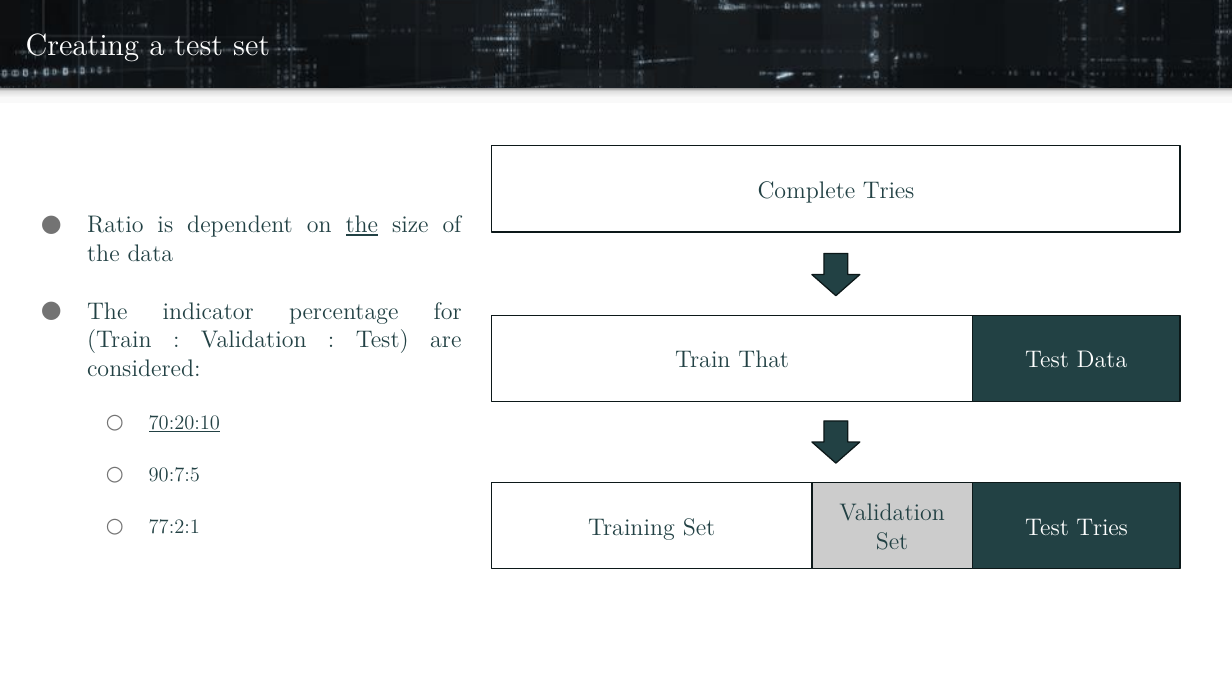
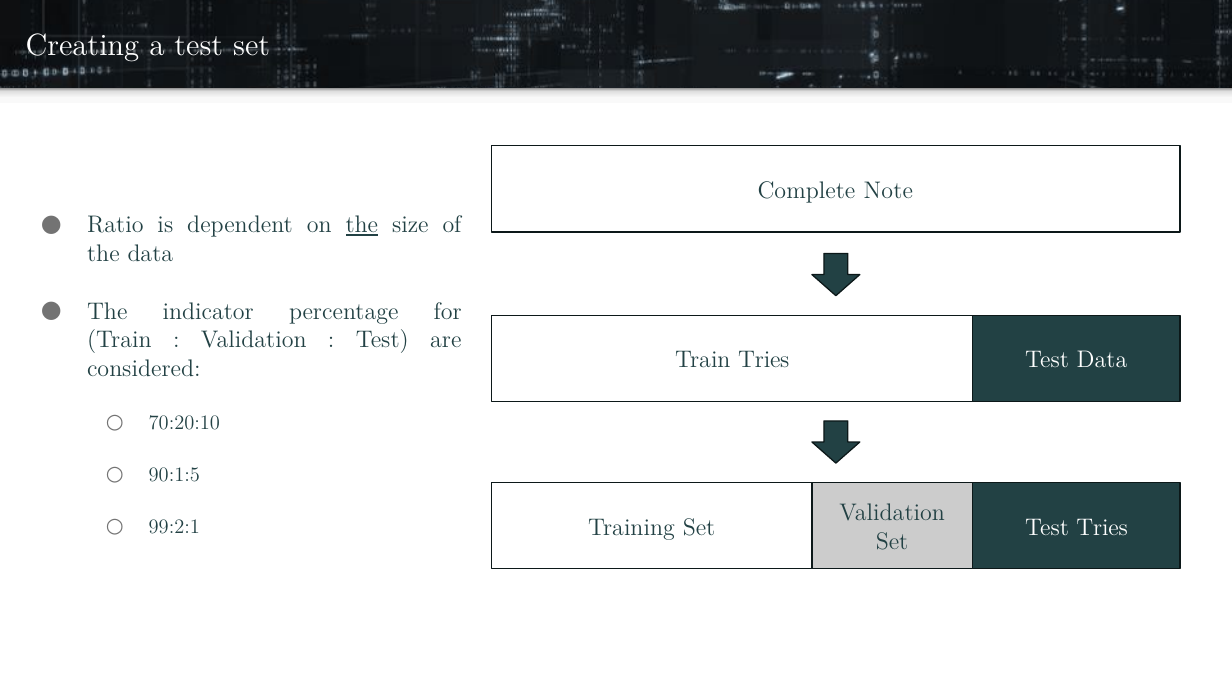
Complete Tries: Tries -> Note (888, 191)
Train That: That -> Tries (764, 360)
70:20:10 underline: present -> none (184, 423)
90:7:5: 90:7:5 -> 90:1:5 (174, 475)
77:2:1: 77:2:1 -> 99:2:1 (174, 527)
